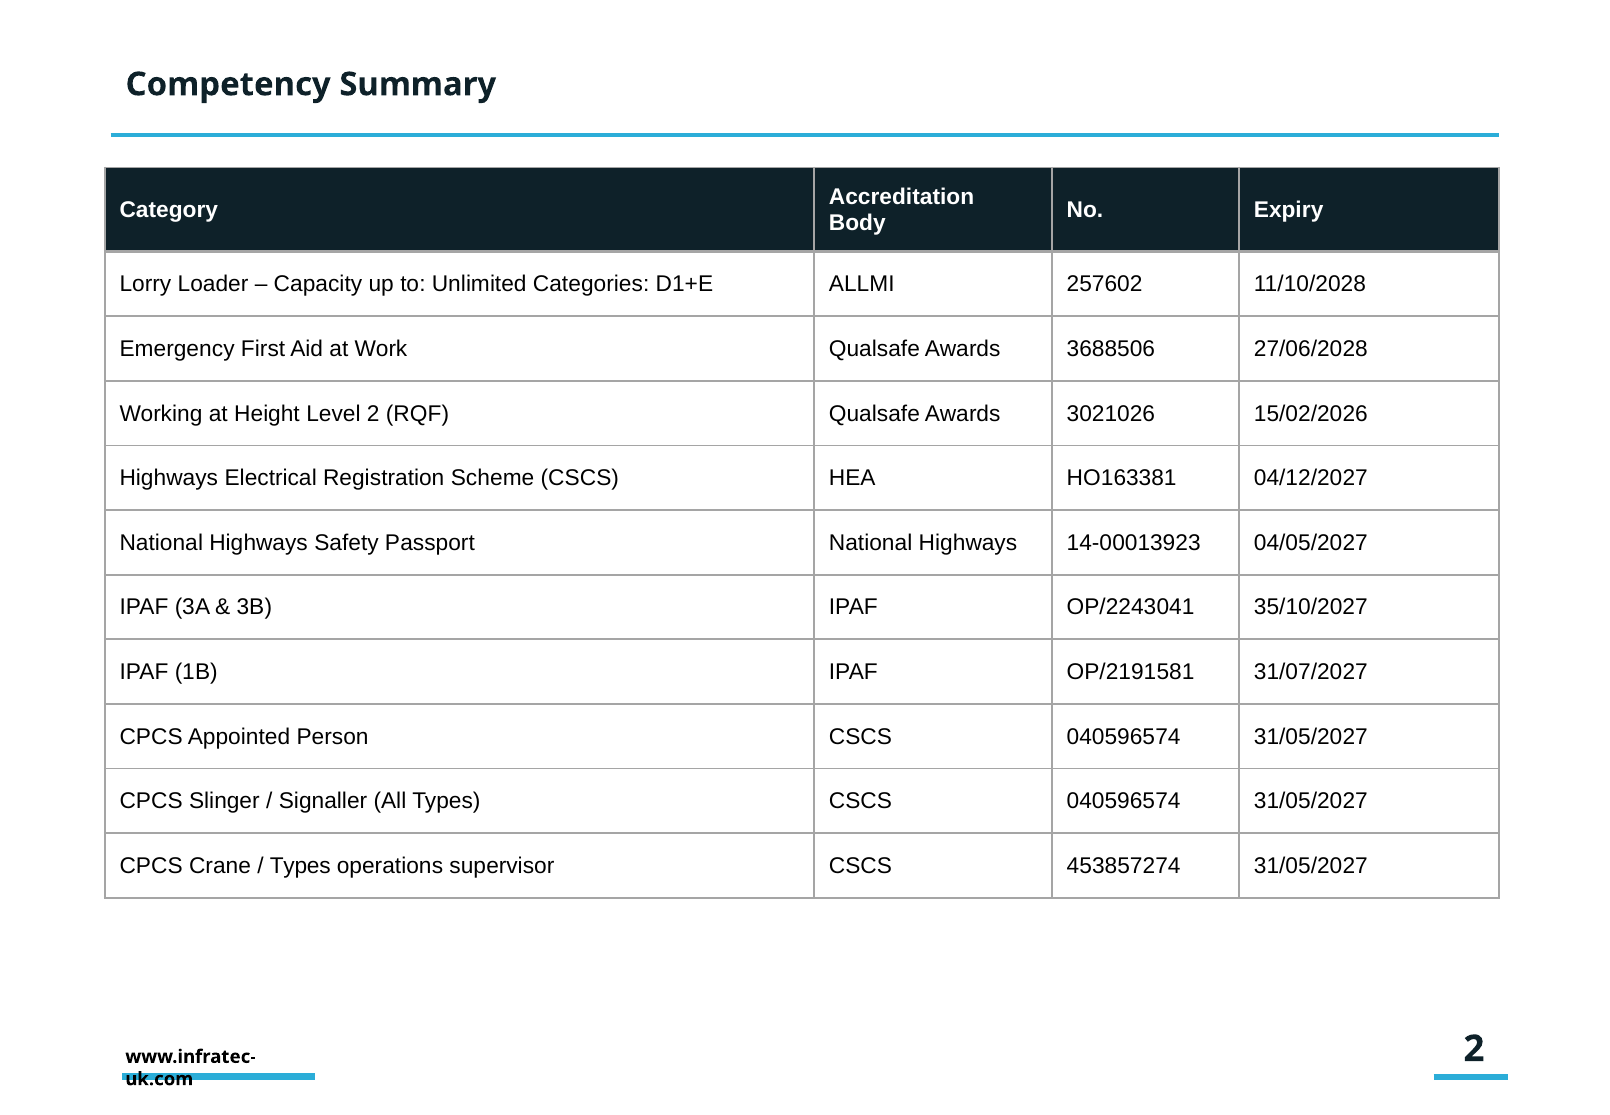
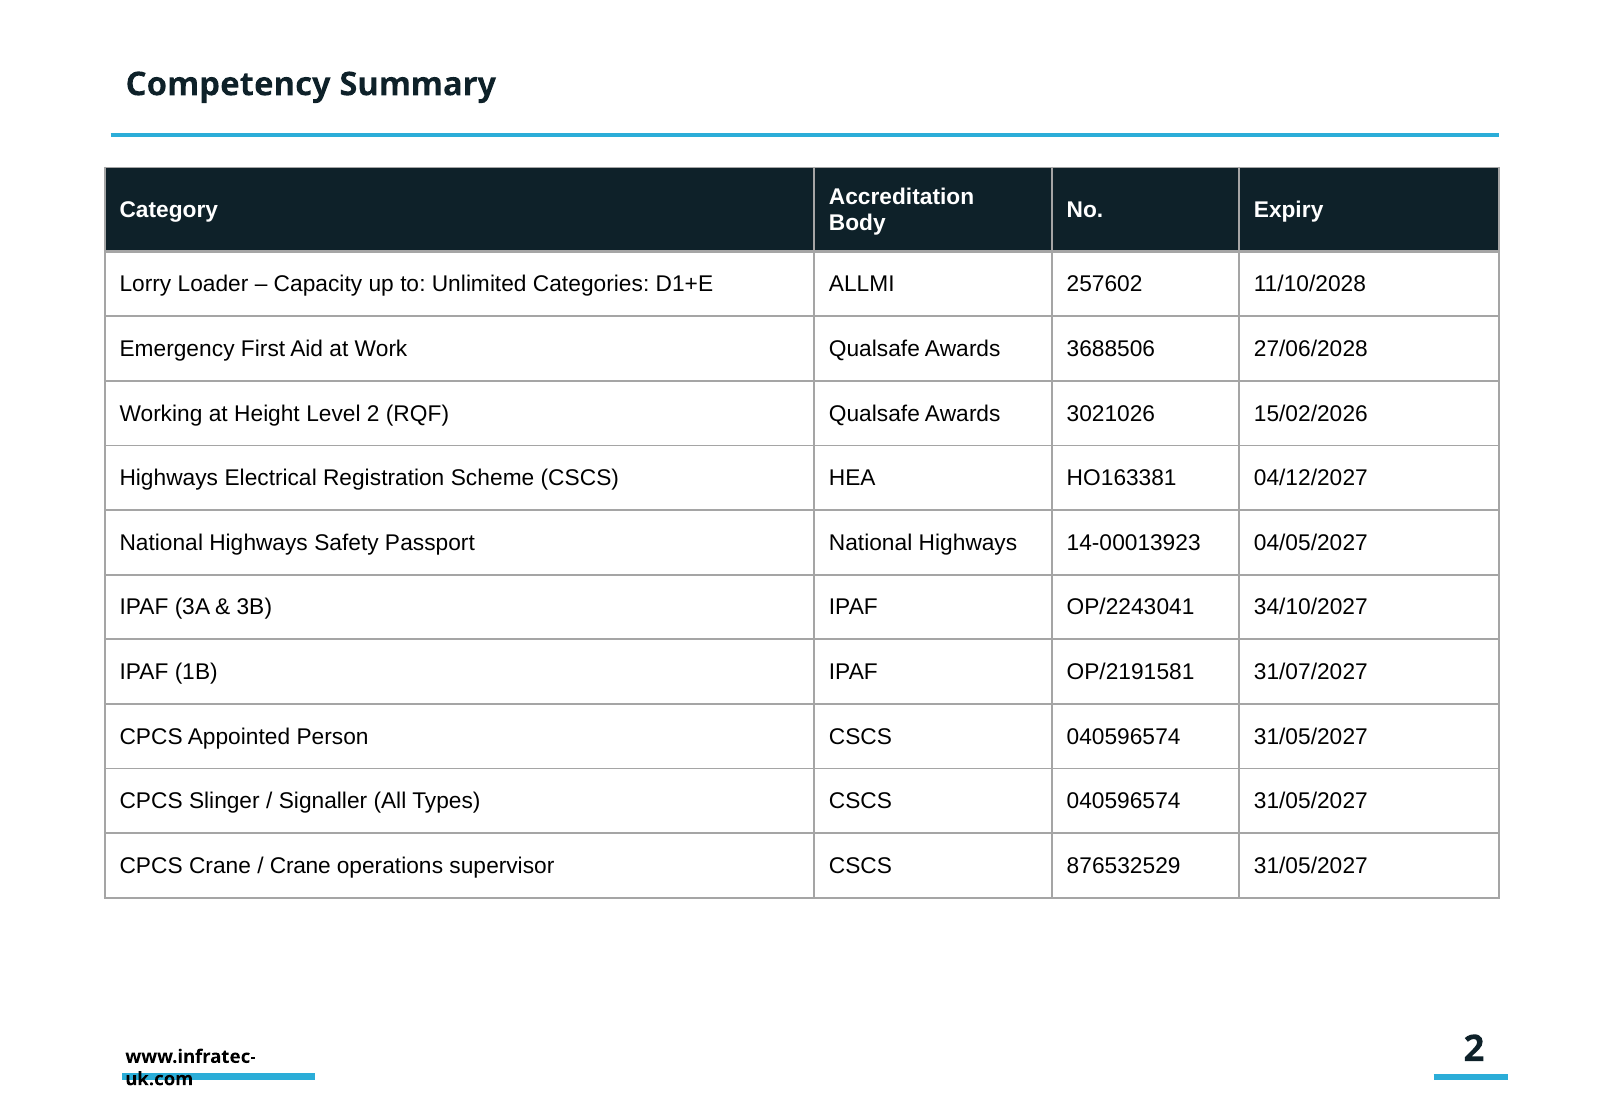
35/10/2027: 35/10/2027 -> 34/10/2027 (1311, 607)
Types: Types -> Crane (300, 866)
453857274: 453857274 -> 876532529 (1124, 866)
